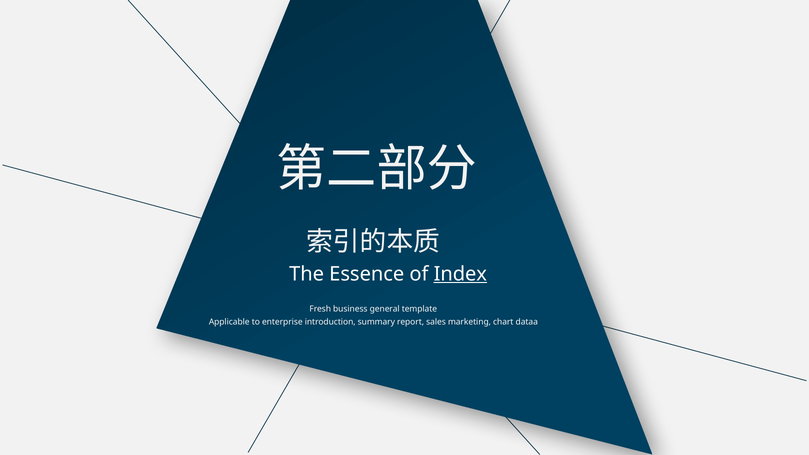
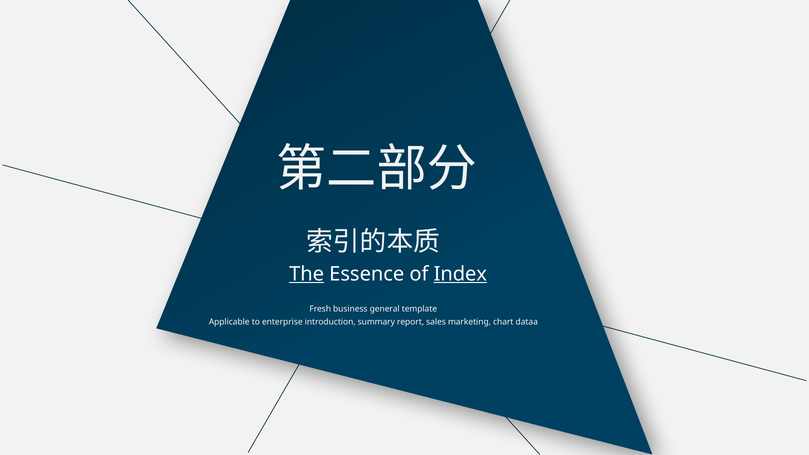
The underline: none -> present (307, 274)
